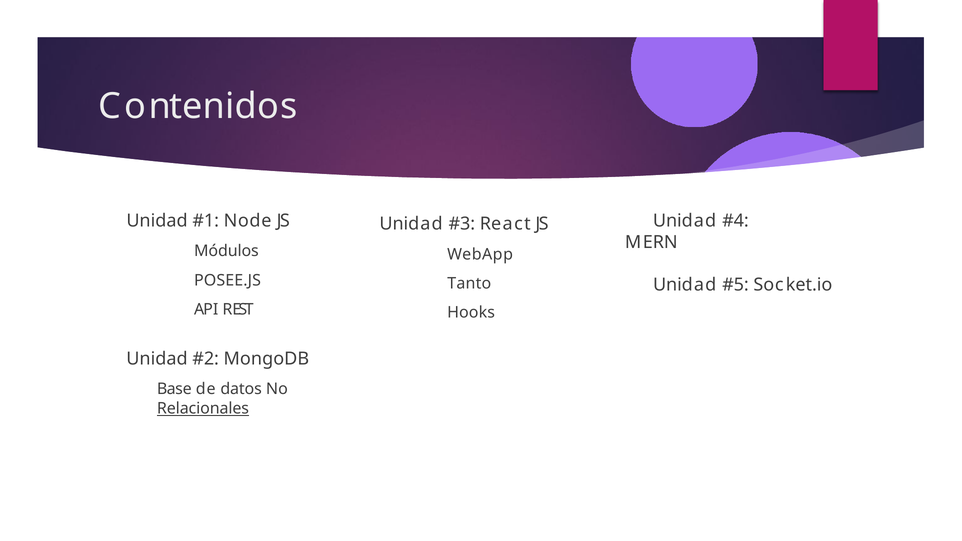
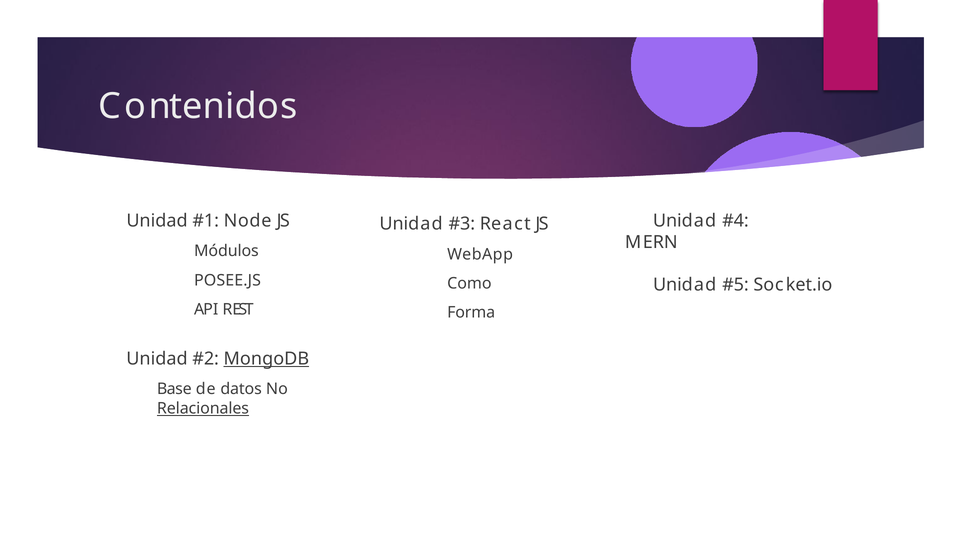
Tanto: Tanto -> Como (469, 284)
Hooks: Hooks -> Forma (471, 313)
MongoDB underline: none -> present (266, 359)
